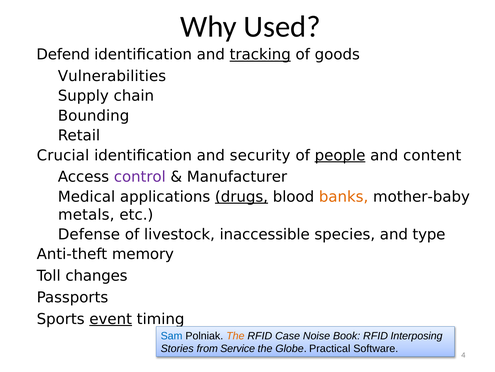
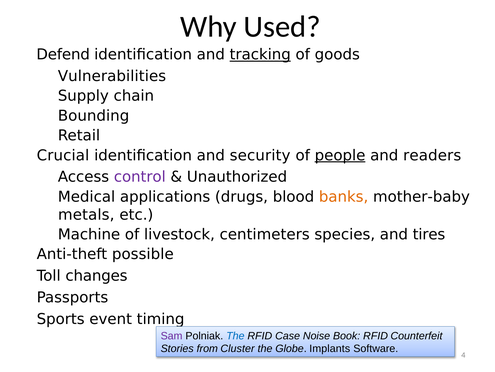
content: content -> readers (432, 155)
Manufacturer: Manufacturer -> Unauthorized (237, 177)
drugs underline: present -> none (241, 197)
Defense: Defense -> Machine (89, 234)
inaccessible: inaccessible -> centimeters (265, 234)
type: type -> tires (429, 234)
memory: memory -> possible (143, 254)
event underline: present -> none (111, 319)
Sam colour: blue -> purple (172, 335)
The colour: orange -> blue (235, 335)
Interposing: Interposing -> Counterfeit (416, 335)
Service: Service -> Cluster (238, 348)
Practical: Practical -> Implants (330, 348)
